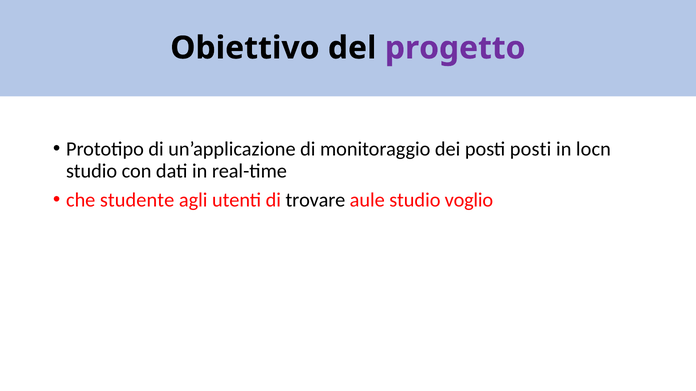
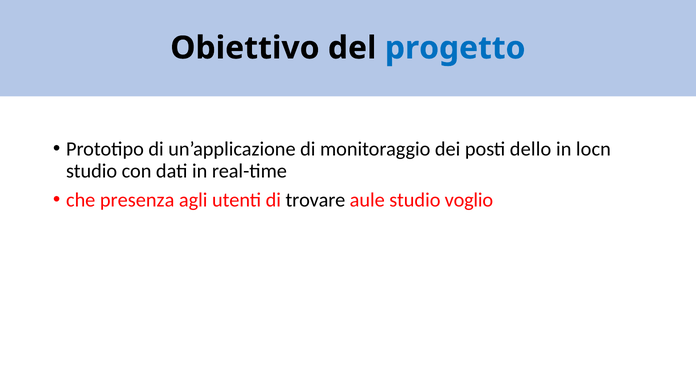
progetto colour: purple -> blue (455, 48)
posti posti: posti -> dello (531, 149)
studente: studente -> presenza (137, 200)
